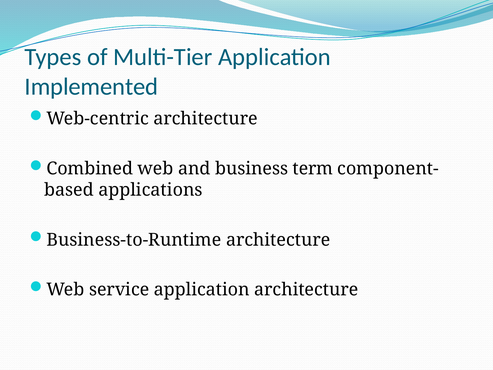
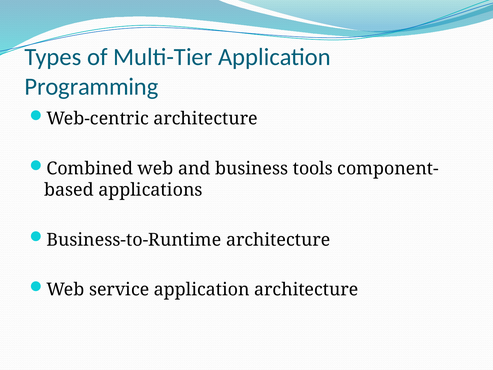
Implemented: Implemented -> Programming (91, 87)
term: term -> tools (313, 169)
